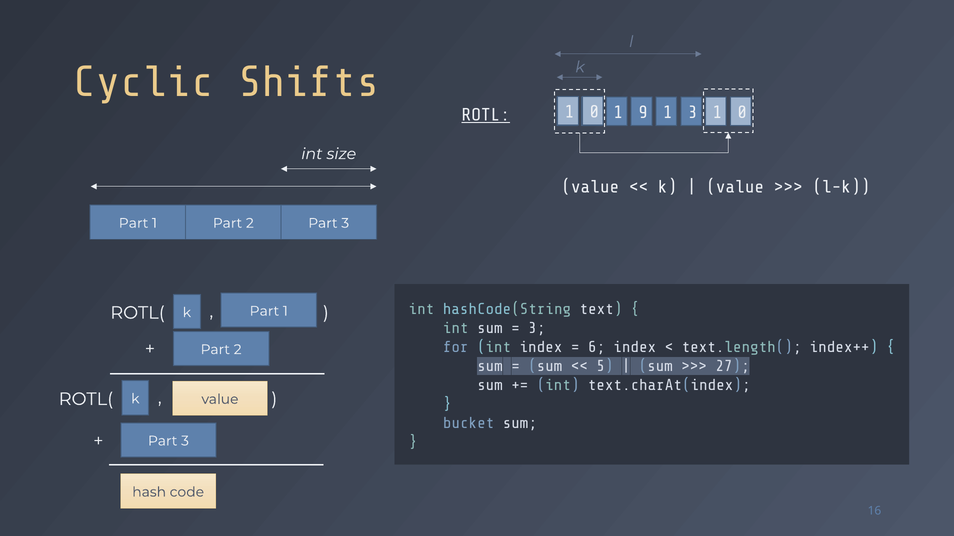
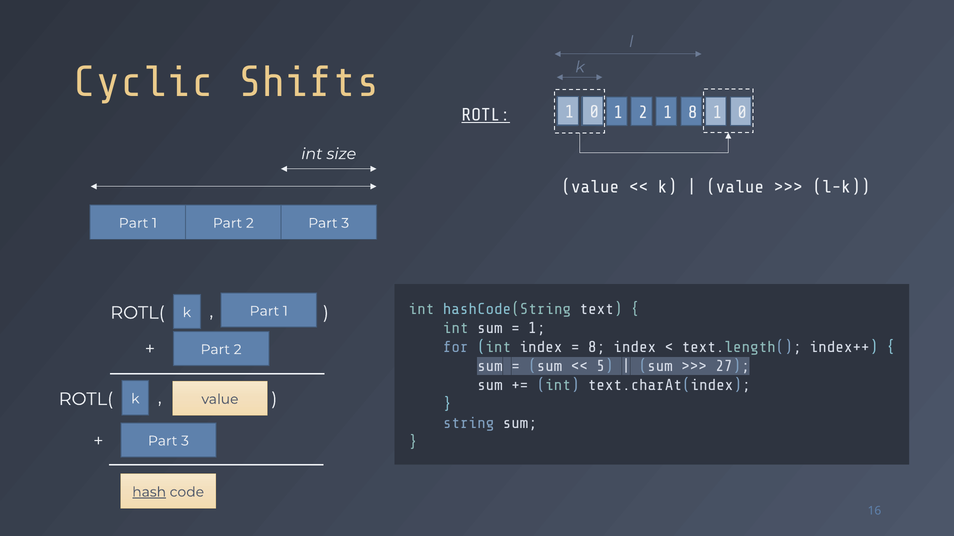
1 9: 9 -> 2 (643, 113)
1 3: 3 -> 8 (693, 113)
3: 3 -> 1 (537, 328)
6: 6 -> 8 (596, 347)
bucket: bucket -> string (469, 424)
hash underline: none -> present (149, 493)
